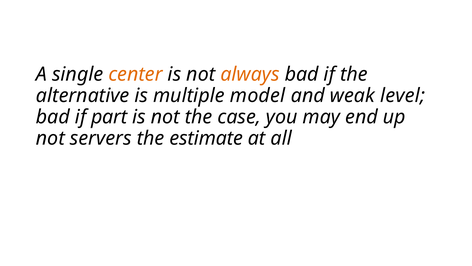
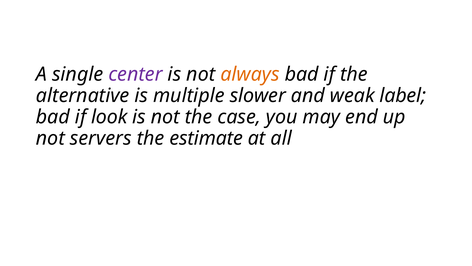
center colour: orange -> purple (135, 74)
model: model -> slower (258, 95)
level: level -> label (403, 95)
part: part -> look (109, 117)
